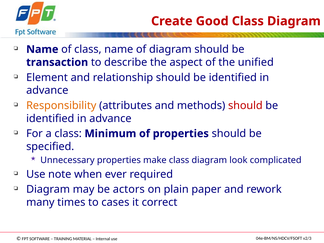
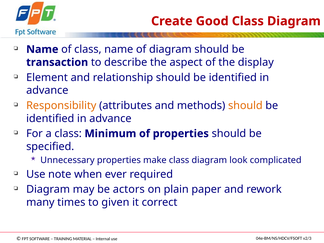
unified: unified -> display (256, 62)
should colour: red -> orange (245, 106)
cases: cases -> given (115, 202)
